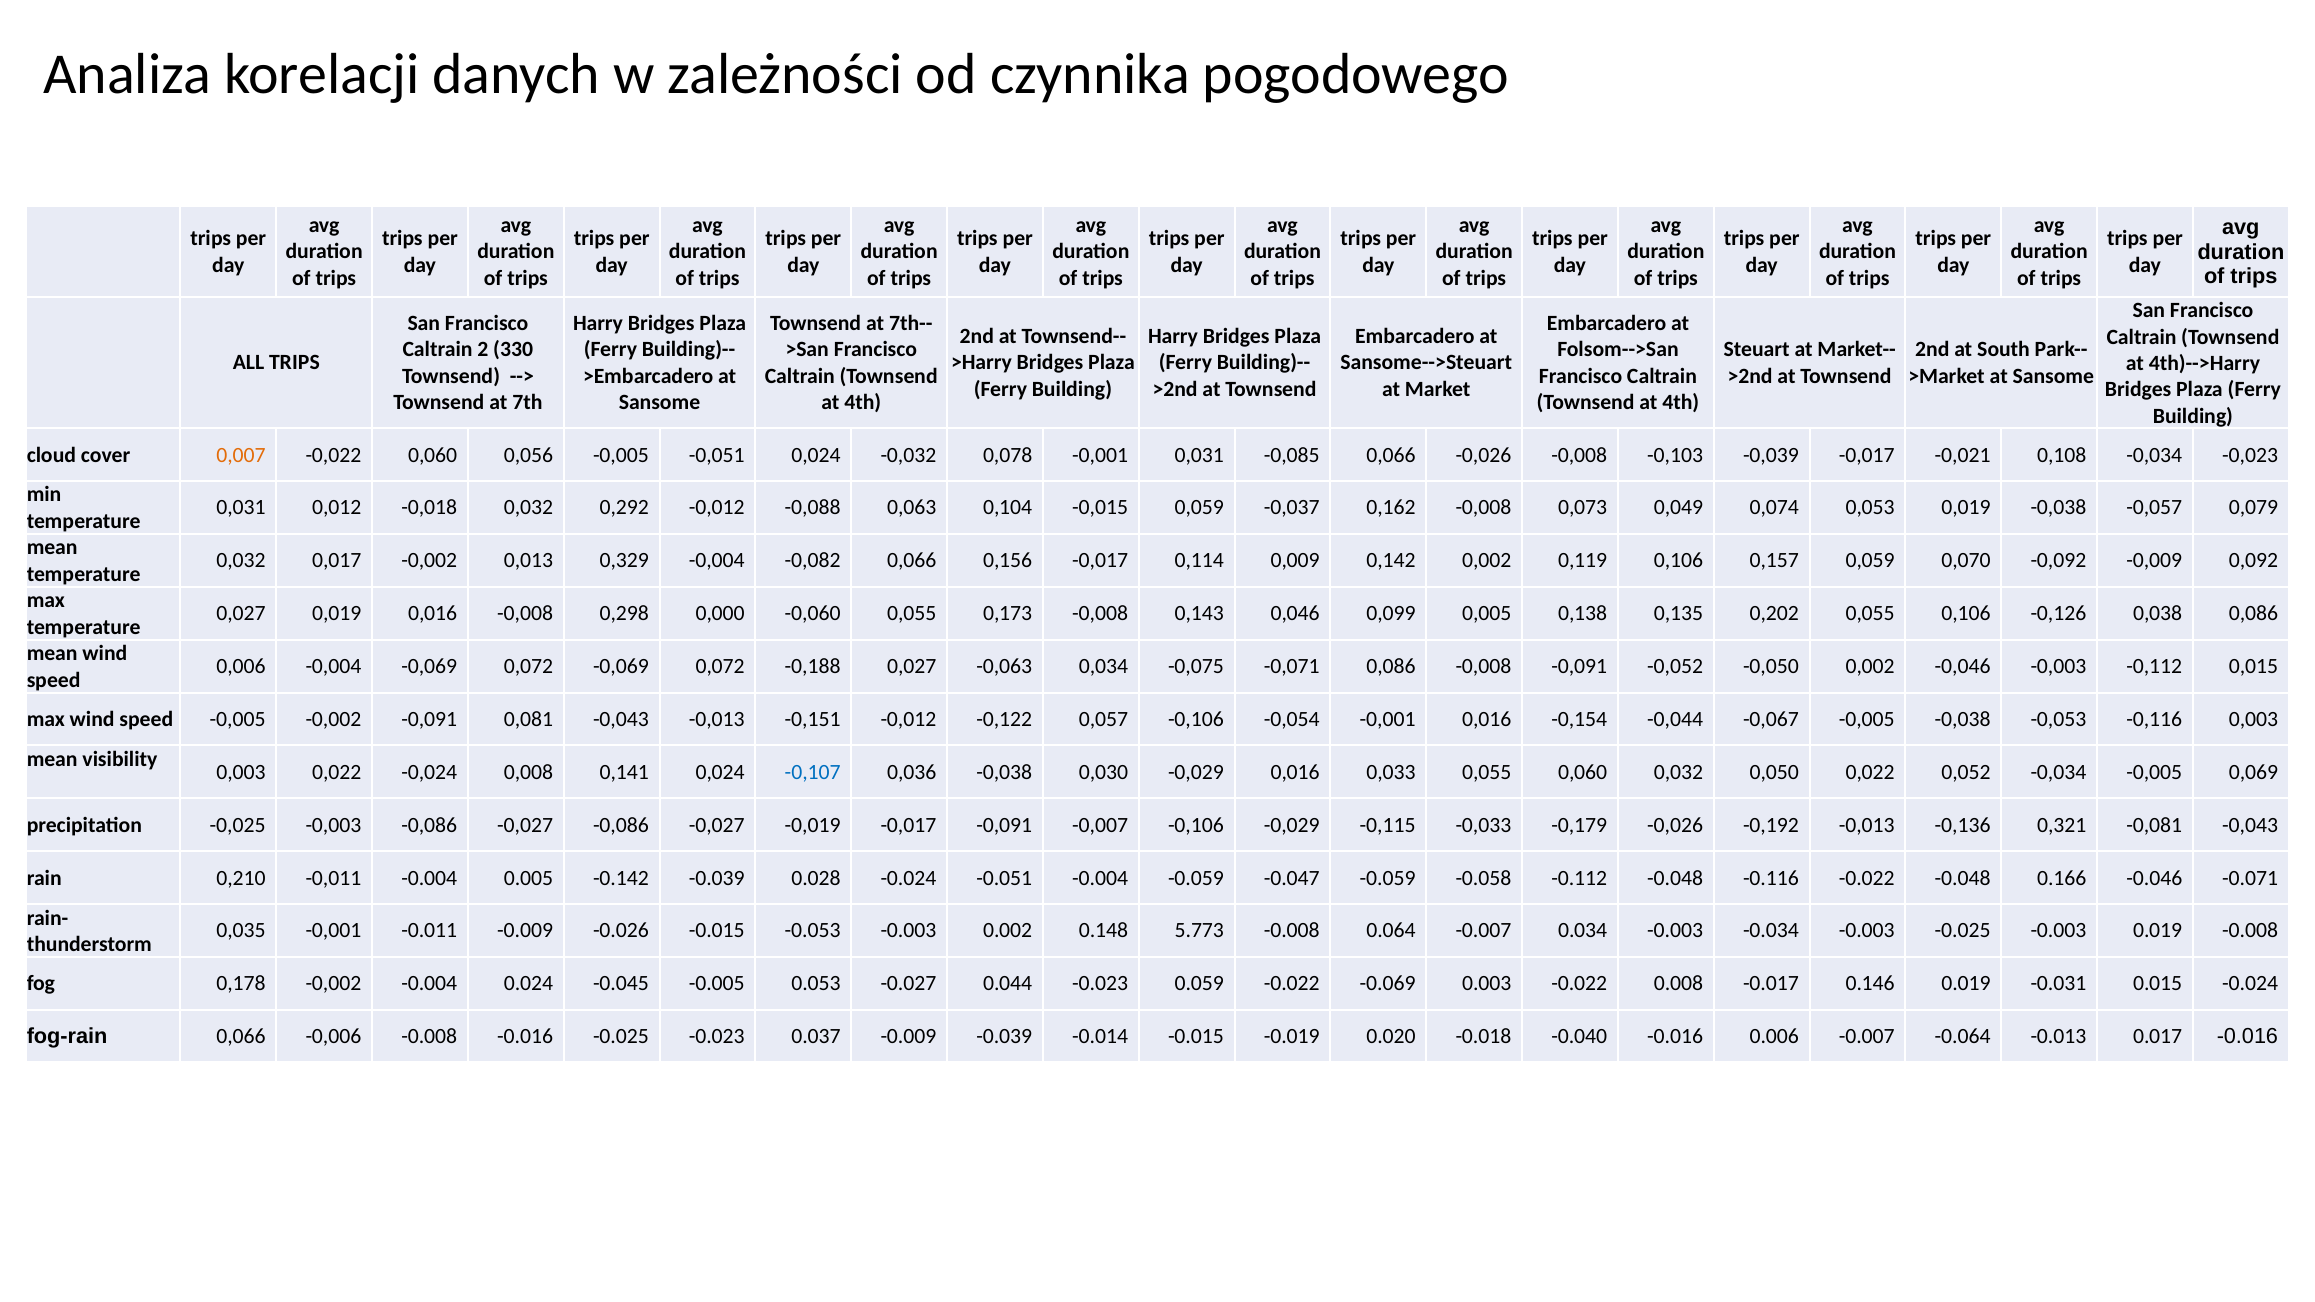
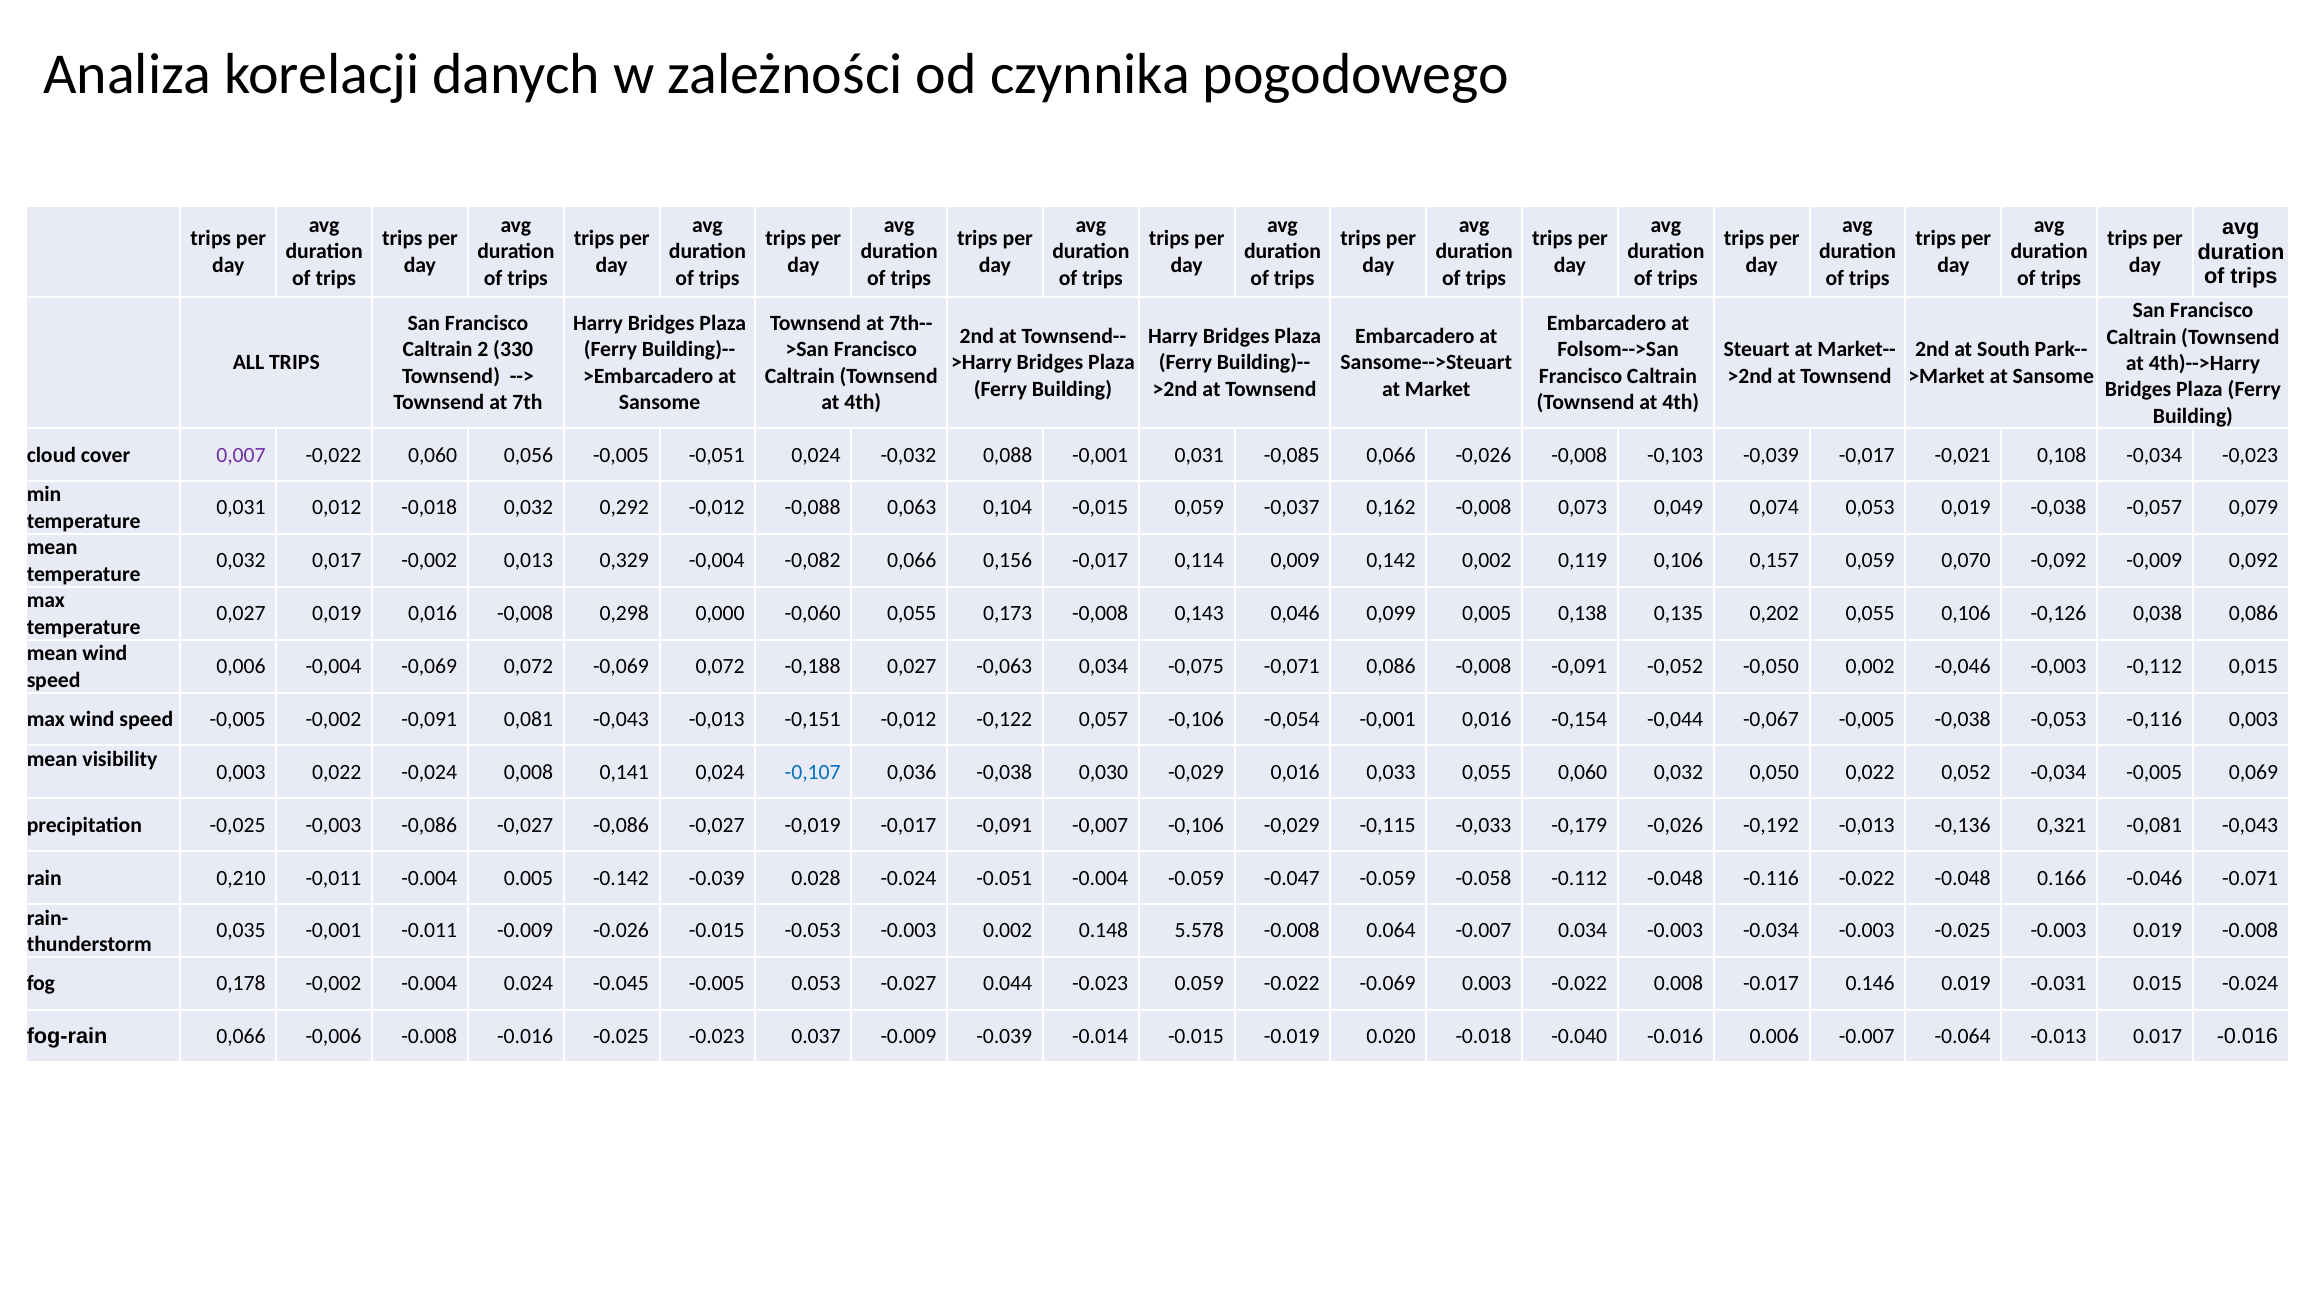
0,007 colour: orange -> purple (241, 455)
0,078: 0,078 -> 0,088 (1008, 455)
5.773: 5.773 -> 5.578 (1199, 931)
